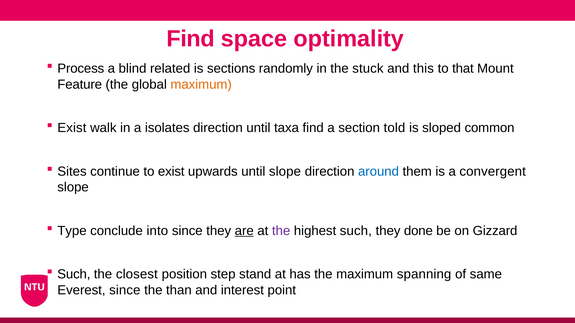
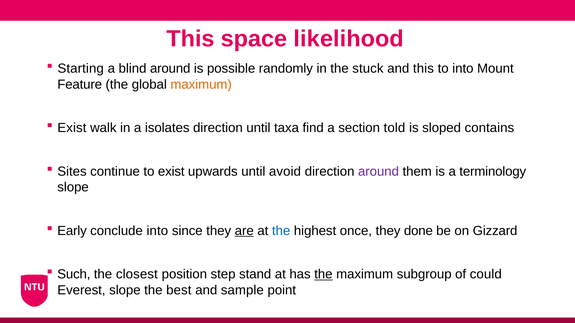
Find: Find -> This (191, 39)
optimality: optimality -> likelihood (349, 39)
Process: Process -> Starting (81, 69)
blind related: related -> around (170, 69)
sections: sections -> possible (231, 69)
to that: that -> into (463, 69)
common: common -> contains (489, 128)
until slope: slope -> avoid (285, 172)
around colour: blue -> purple (378, 172)
convergent: convergent -> terminology (493, 172)
Type: Type -> Early (72, 231)
the colour: purple -> blue (281, 231)
highest such: such -> once (356, 231)
the underline: none -> present (323, 275)
spanning: spanning -> subgroup (424, 275)
same: same -> could (486, 275)
Everest since: since -> slope (125, 290)
than: than -> best (179, 290)
interest: interest -> sample (242, 290)
